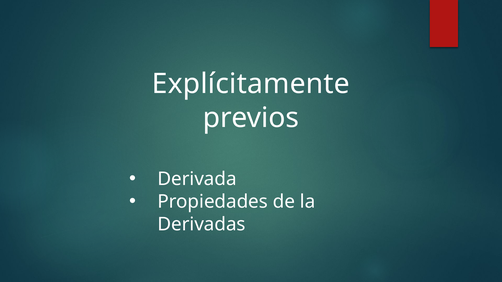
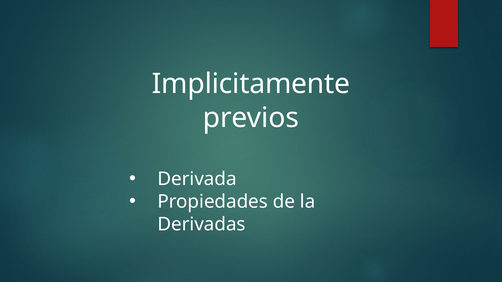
Explícitamente: Explícitamente -> Implicitamente (251, 84)
